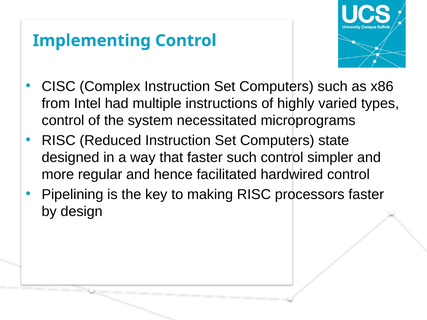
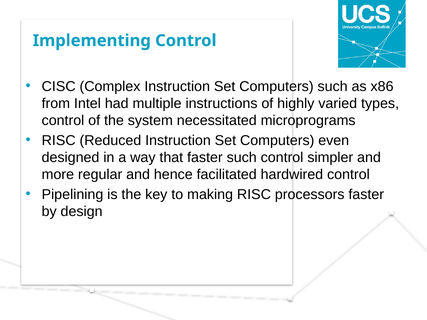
state: state -> even (334, 140)
